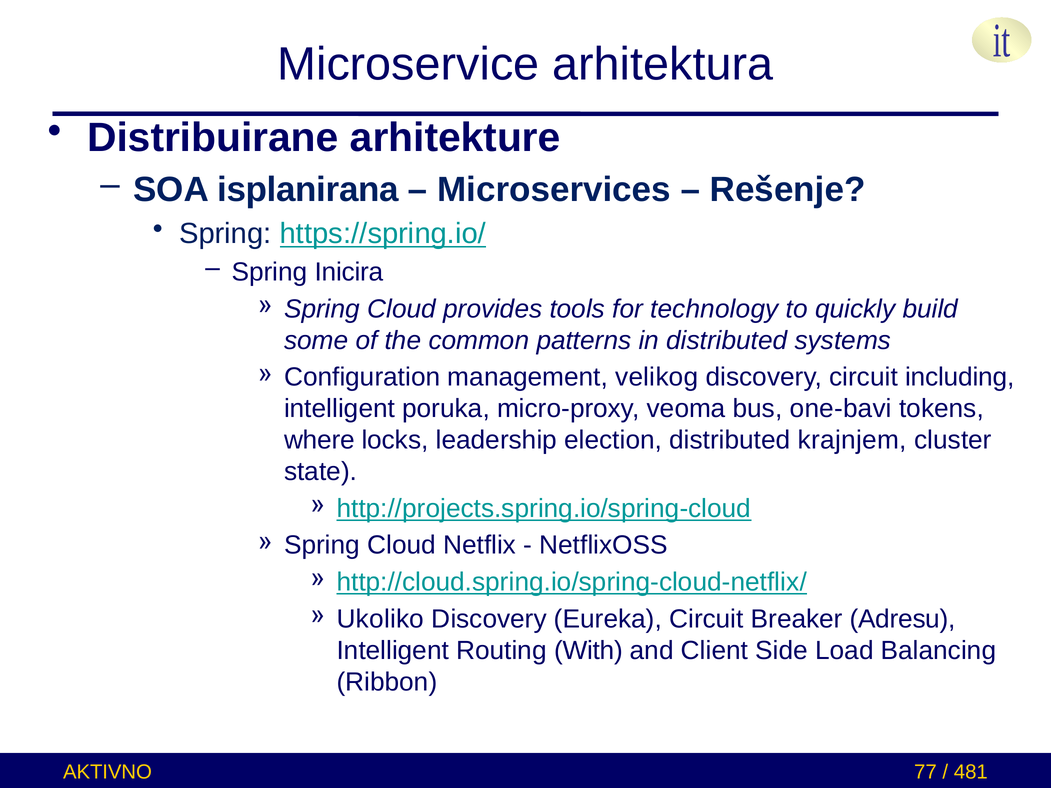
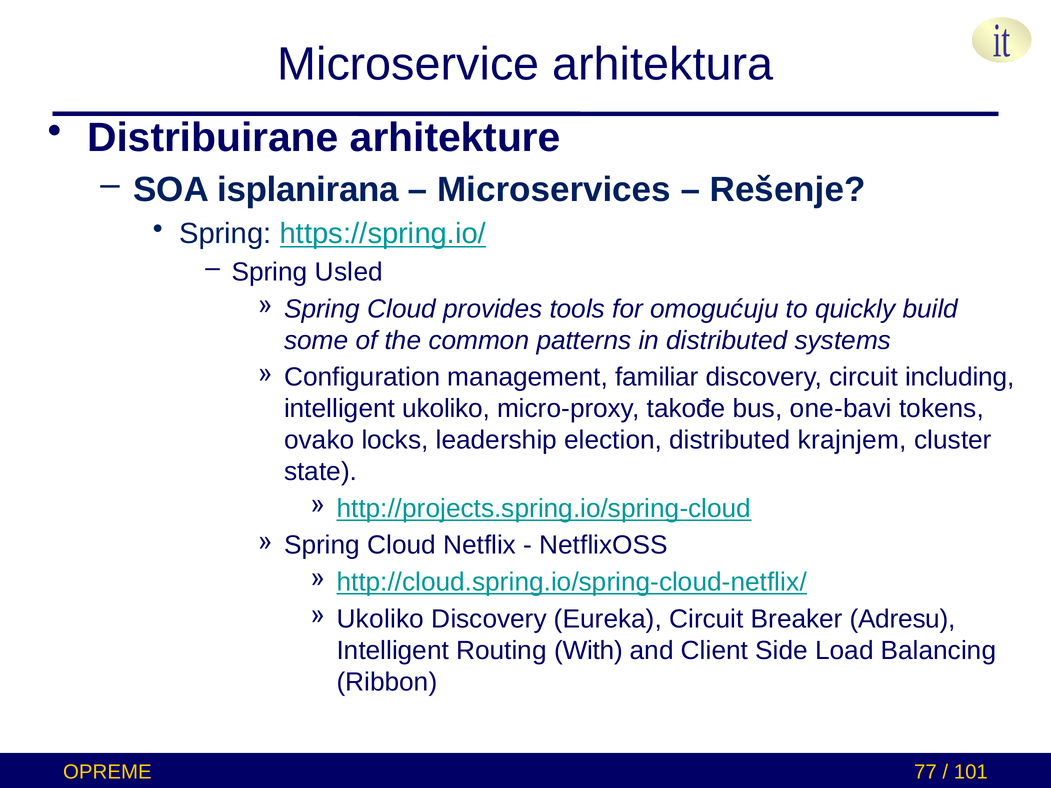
Inicira: Inicira -> Usled (349, 272)
technology: technology -> omogućuju (714, 309)
velikog: velikog -> familiar (657, 377)
intelligent poruka: poruka -> ukoliko (446, 409)
veoma: veoma -> takođe (686, 409)
where: where -> ovako (319, 440)
AKTIVNO: AKTIVNO -> OPREME (107, 772)
481: 481 -> 101 (971, 772)
